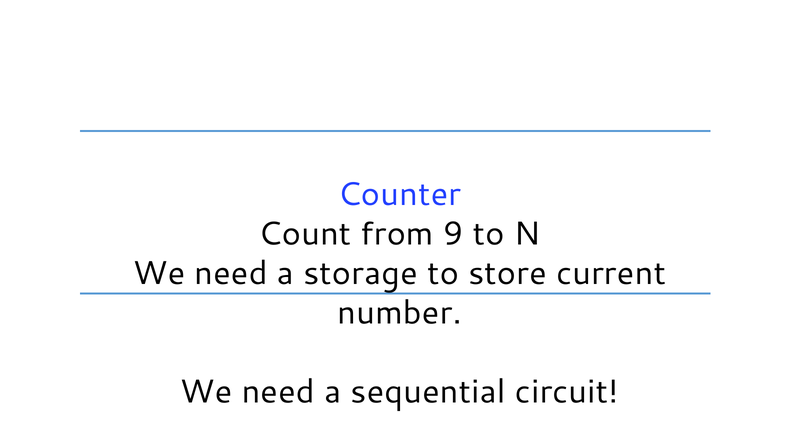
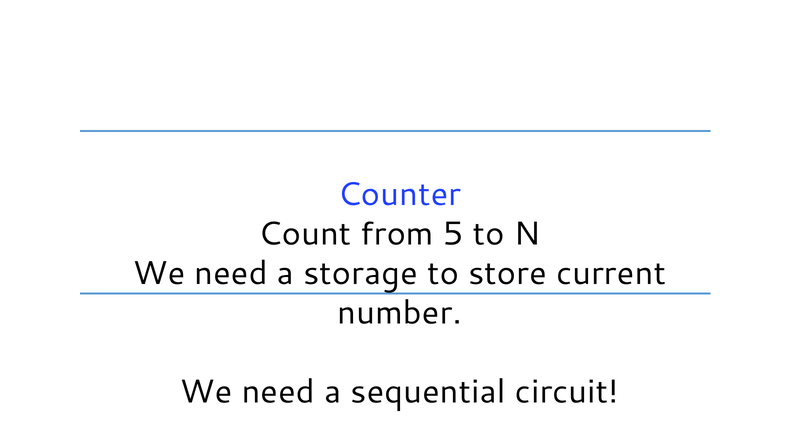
9: 9 -> 5 (453, 234)
